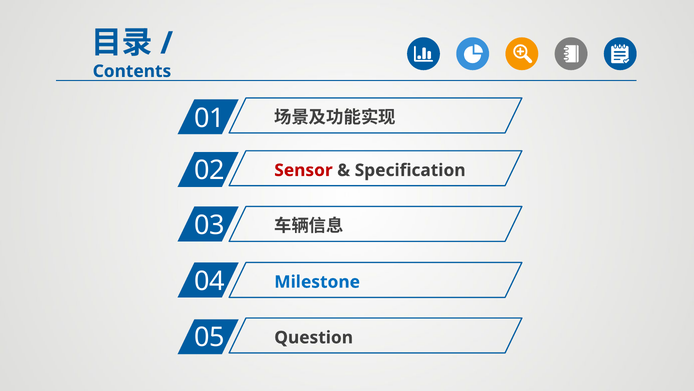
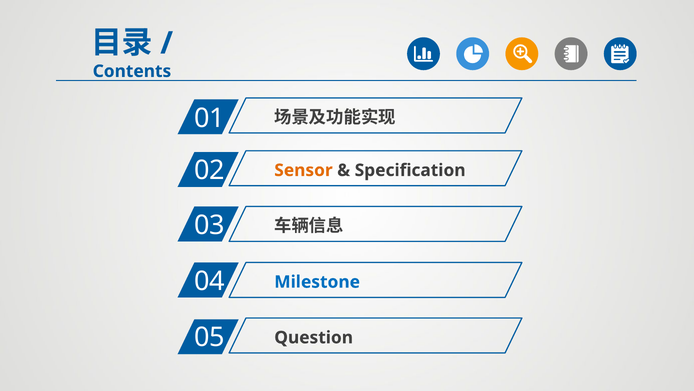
Sensor colour: red -> orange (303, 170)
